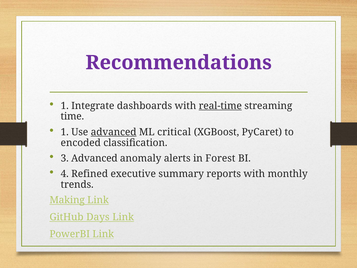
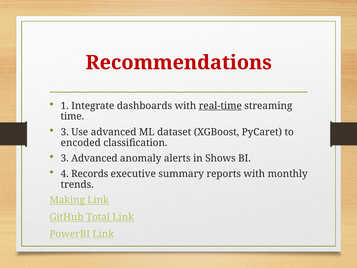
Recommendations colour: purple -> red (179, 63)
1: 1 -> 3 (65, 132)
advanced underline: present -> none (114, 132)
critical: critical -> dataset (174, 132)
Forest: Forest -> Shows (220, 158)
Refined: Refined -> Records (90, 174)
Days: Days -> Total (98, 217)
